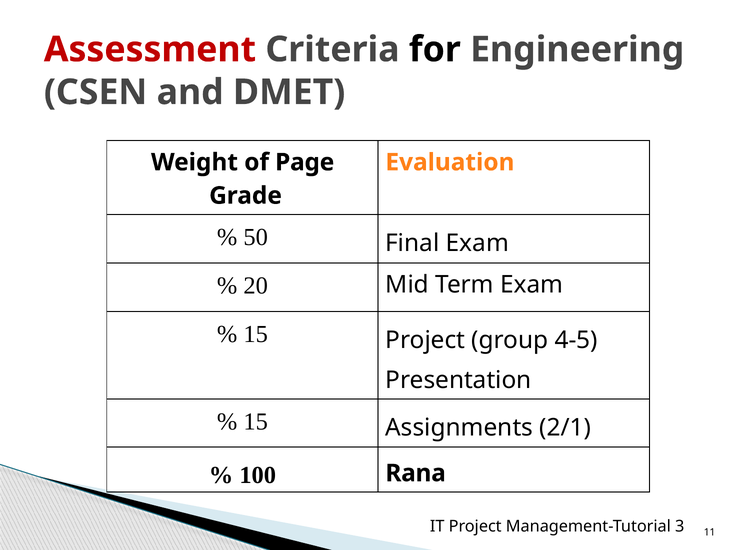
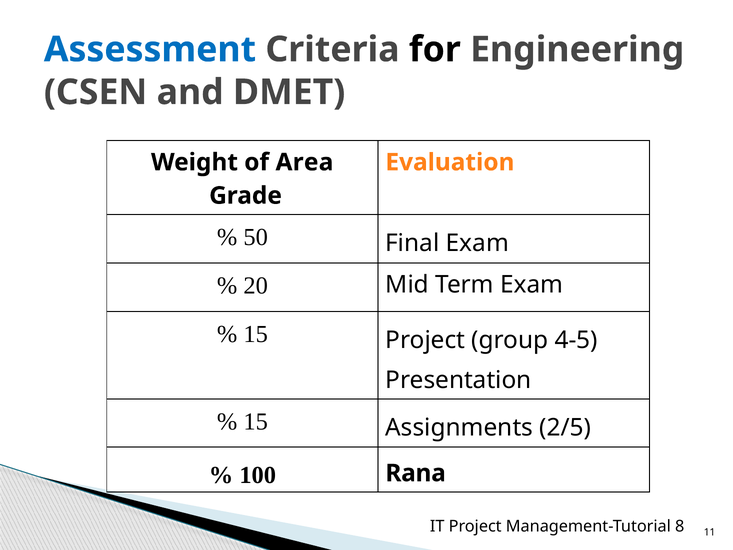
Assessment colour: red -> blue (150, 49)
Page: Page -> Area (304, 162)
2/1: 2/1 -> 2/5 (565, 427)
3: 3 -> 8 (680, 526)
